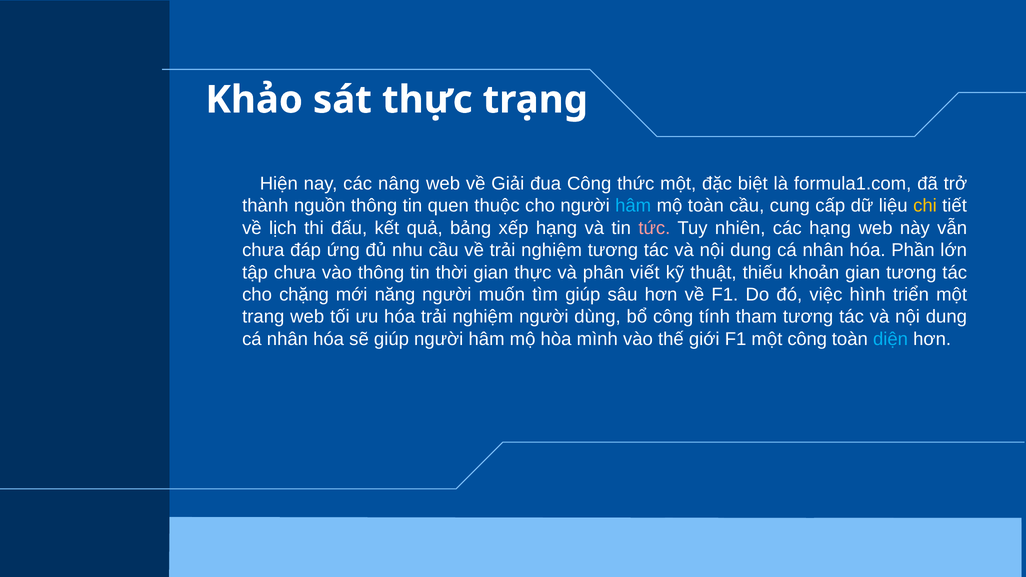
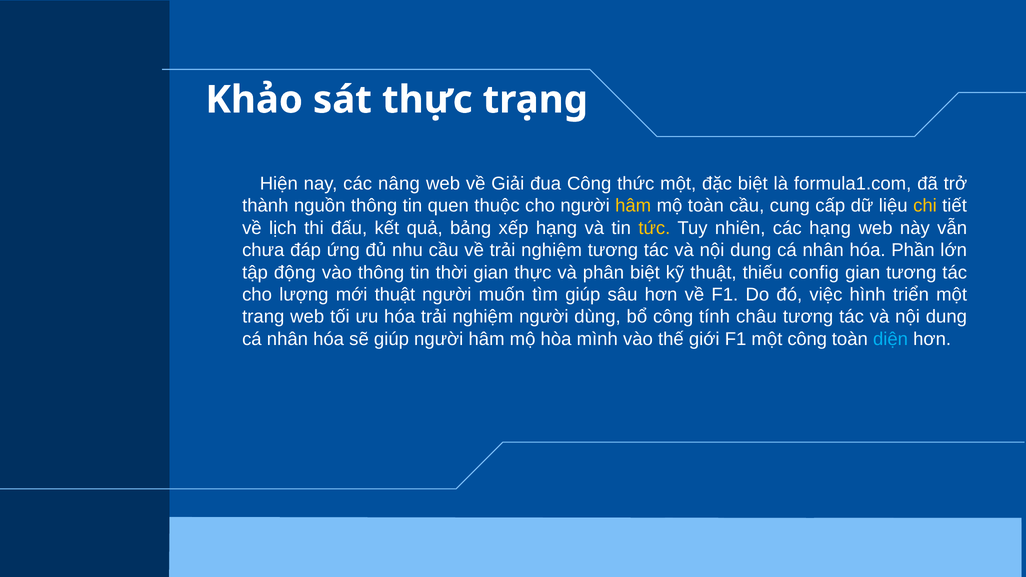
hâm colour: light blue -> yellow (633, 206)
tức colour: pink -> yellow (654, 228)
tập chưa: chưa -> động (295, 272)
phân viết: viết -> biệt (645, 272)
khoản: khoản -> config (814, 272)
chặng: chặng -> lượng (304, 295)
mới năng: năng -> thuật (395, 295)
tham: tham -> châu (756, 317)
